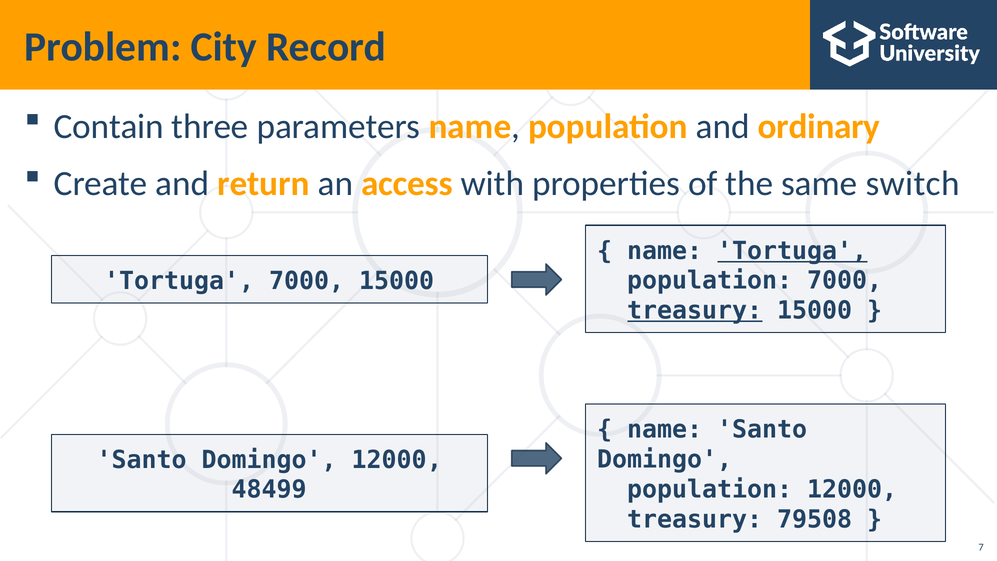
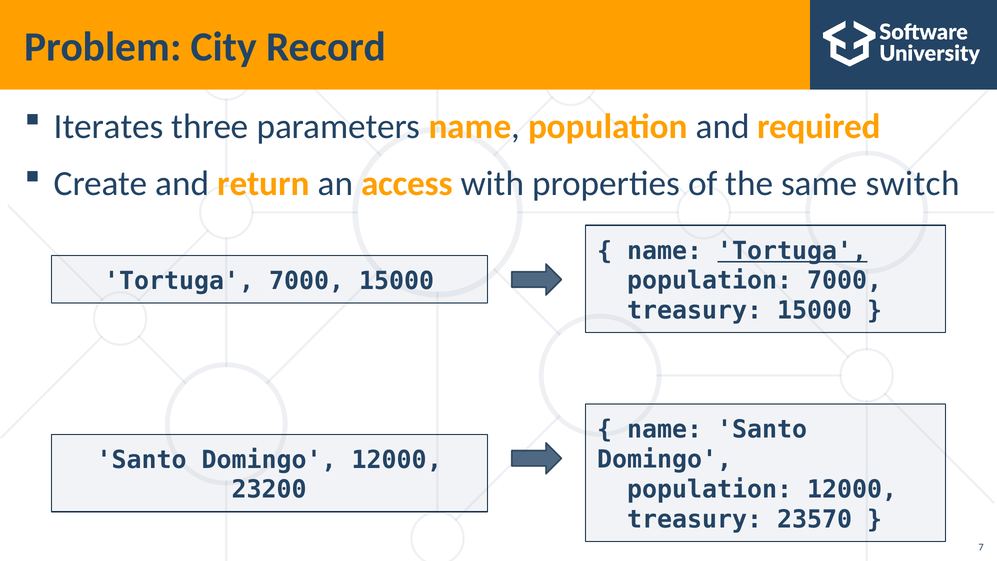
Contain: Contain -> Iterates (109, 127)
ordinary: ordinary -> required (819, 127)
treasury underline: present -> none (695, 311)
48499: 48499 -> 23200 (269, 490)
79508: 79508 -> 23570 (815, 519)
